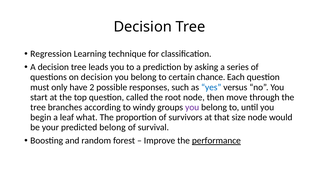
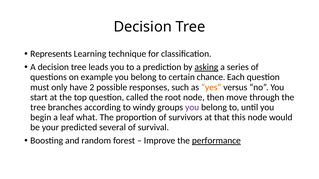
Regression: Regression -> Represents (51, 54)
asking underline: none -> present (206, 67)
on decision: decision -> example (97, 77)
yes colour: blue -> orange (211, 87)
size: size -> this (239, 118)
predicted belong: belong -> several (113, 128)
